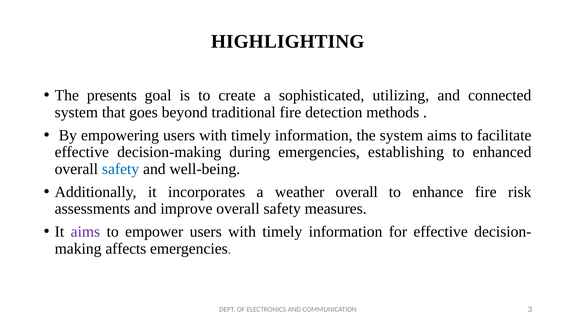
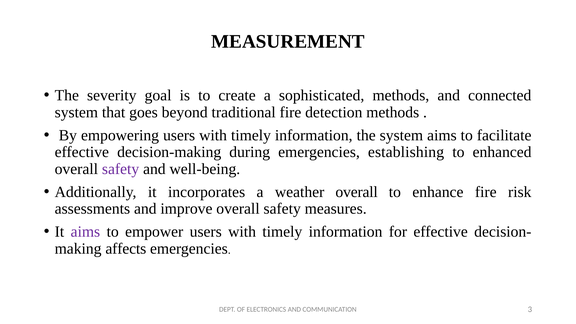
HIGHLIGHTING: HIGHLIGHTING -> MEASUREMENT (288, 41)
presents: presents -> severity (112, 95)
sophisticated utilizing: utilizing -> methods (401, 95)
safety colour: blue -> purple (121, 169)
